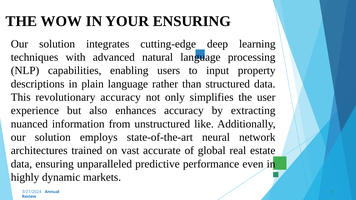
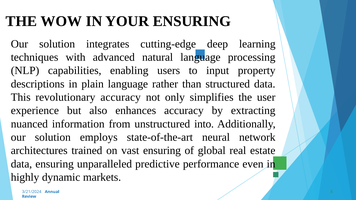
like: like -> into (204, 124)
vast accurate: accurate -> ensuring (162, 151)
